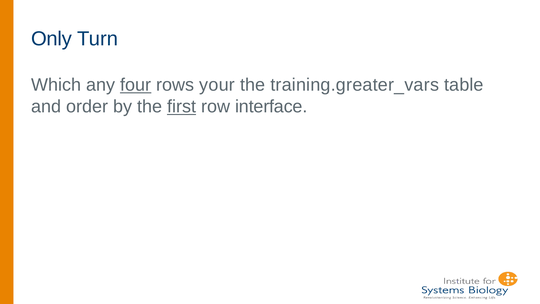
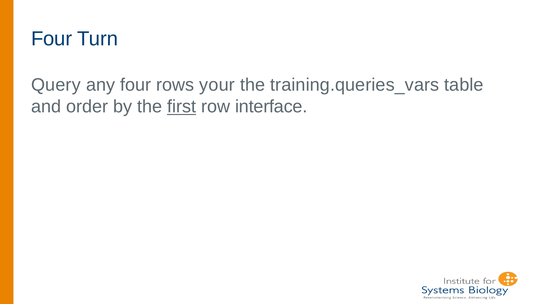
Only: Only -> Four (52, 39)
Which: Which -> Query (56, 85)
four underline: present -> none (136, 85)
training.greater_vars: training.greater_vars -> training.queries_vars (355, 85)
